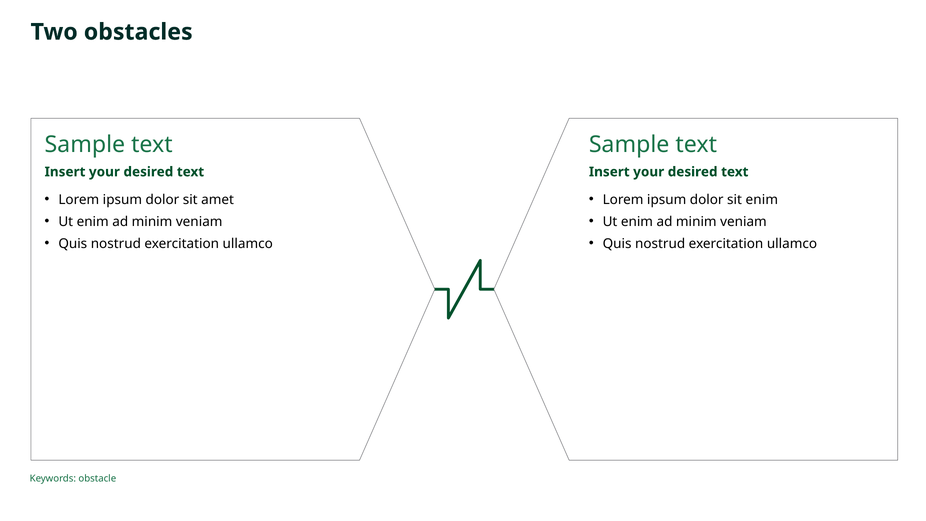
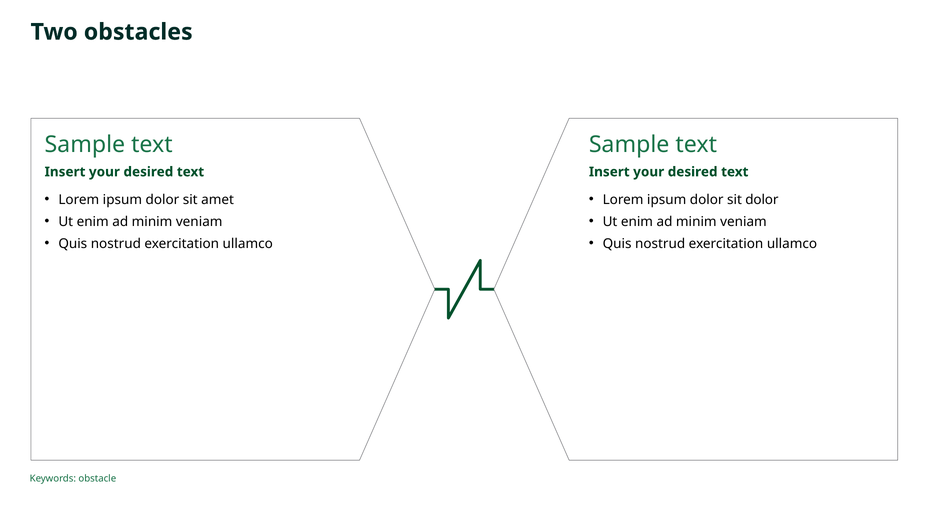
sit enim: enim -> dolor (762, 200)
